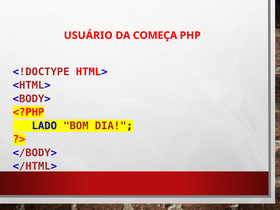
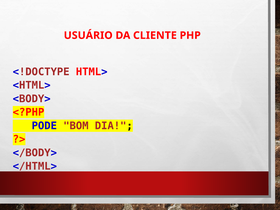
COMEÇA: COMEÇA -> CLIENTE (155, 35)
LADO: LADO -> PODE (44, 126)
